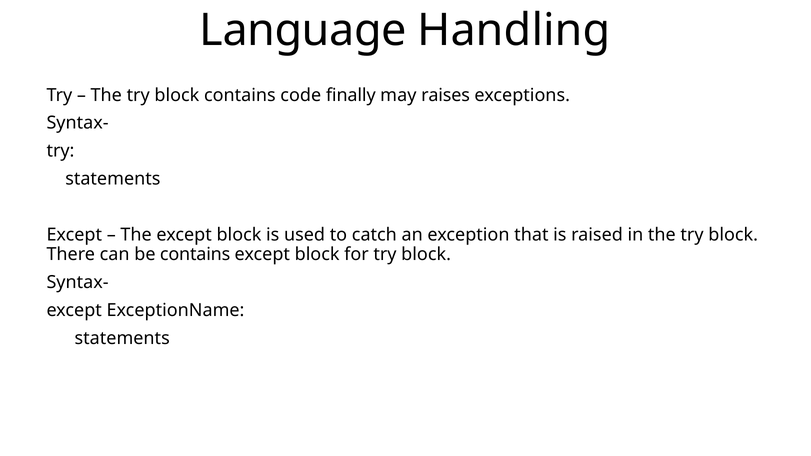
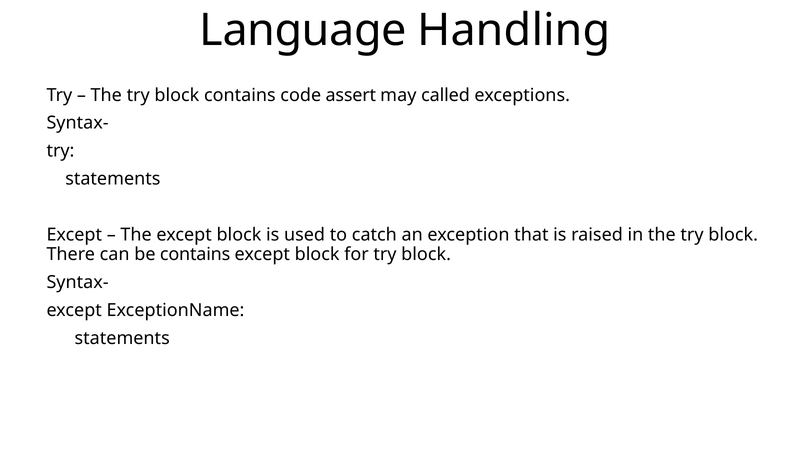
finally: finally -> assert (351, 95)
raises: raises -> called (445, 95)
